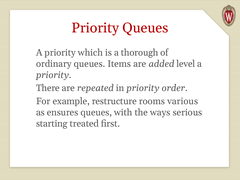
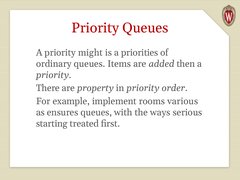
which: which -> might (90, 53)
thorough: thorough -> priorities (140, 53)
level: level -> then (186, 64)
repeated: repeated -> property (95, 88)
restructure: restructure -> implement (114, 101)
